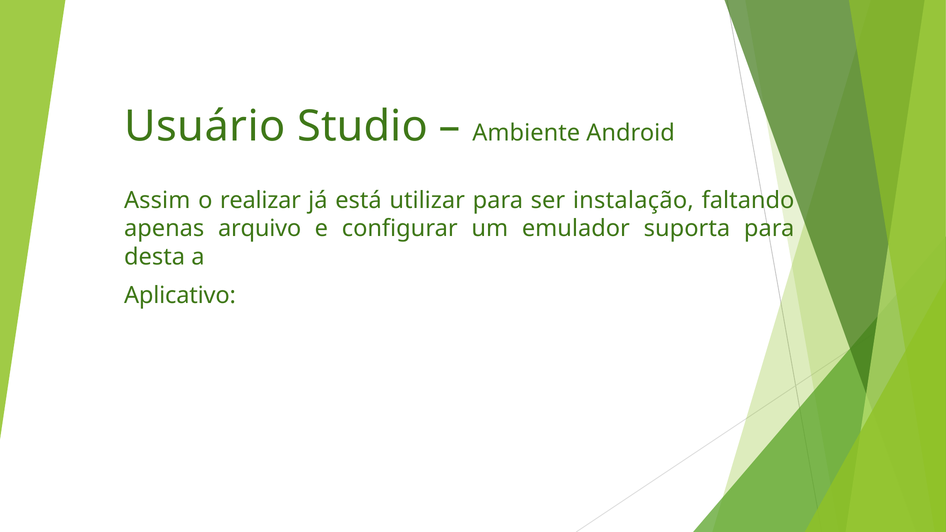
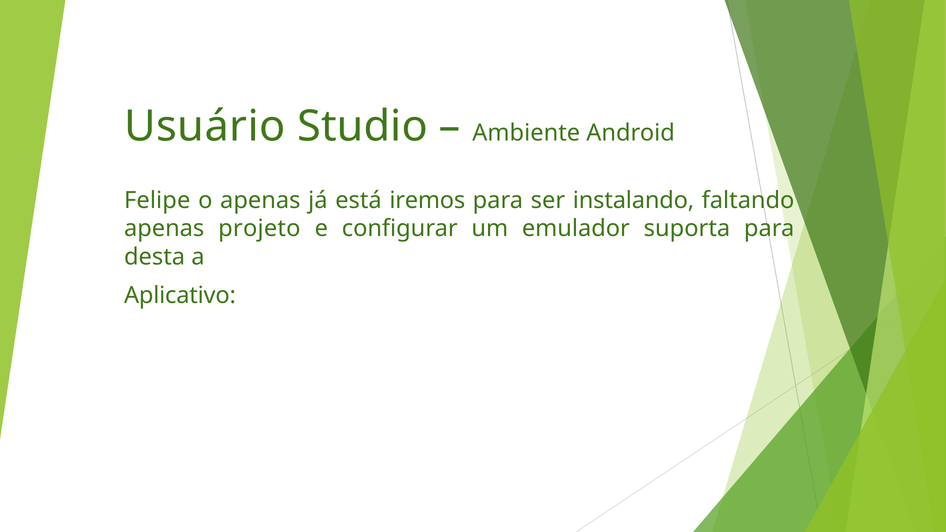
Assim: Assim -> Felipe (157, 200)
o realizar: realizar -> apenas (260, 200)
utilizar: utilizar -> iremos (427, 200)
instalação: instalação -> instalando (634, 200)
arquivo: arquivo -> projeto (259, 229)
